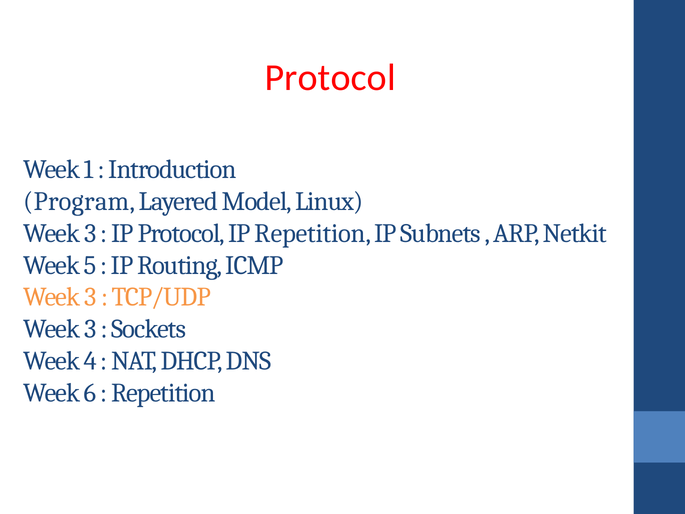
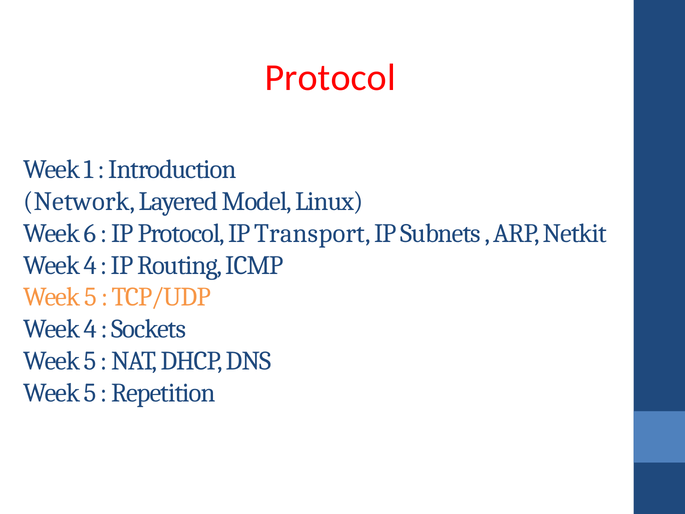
Program: Program -> Network (79, 201)
3: 3 -> 6 (90, 233)
IP Repetition: Repetition -> Transport (313, 233)
5: 5 -> 4 (90, 265)
3: 3 -> 5 (90, 297)
3: 3 -> 4 (90, 329)
4: 4 -> 5 (90, 361)
6: 6 -> 5 (90, 393)
